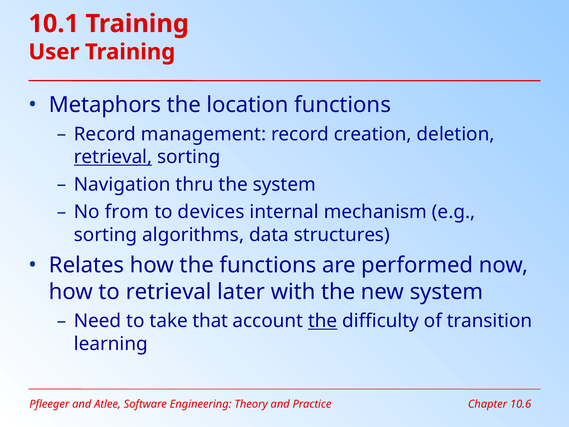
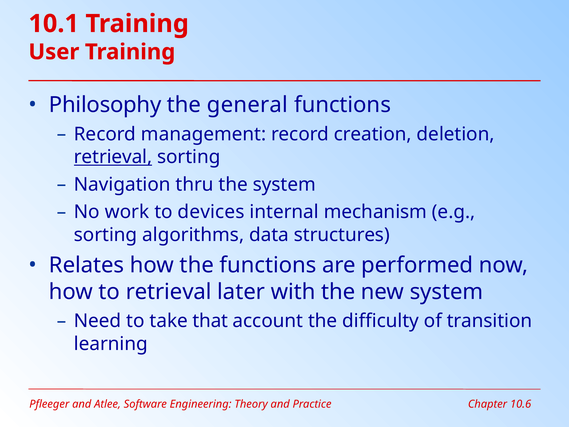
Metaphors: Metaphors -> Philosophy (105, 105)
location: location -> general (247, 105)
from: from -> work (127, 212)
the underline: present -> none (323, 321)
